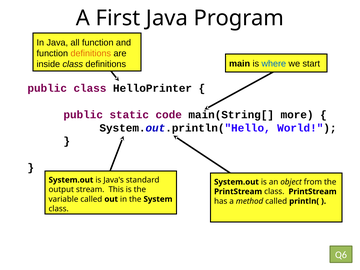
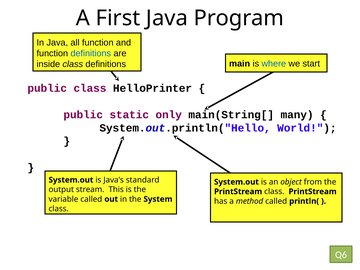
definitions colour: orange -> blue (91, 53)
code: code -> only (169, 115)
more: more -> many (297, 115)
